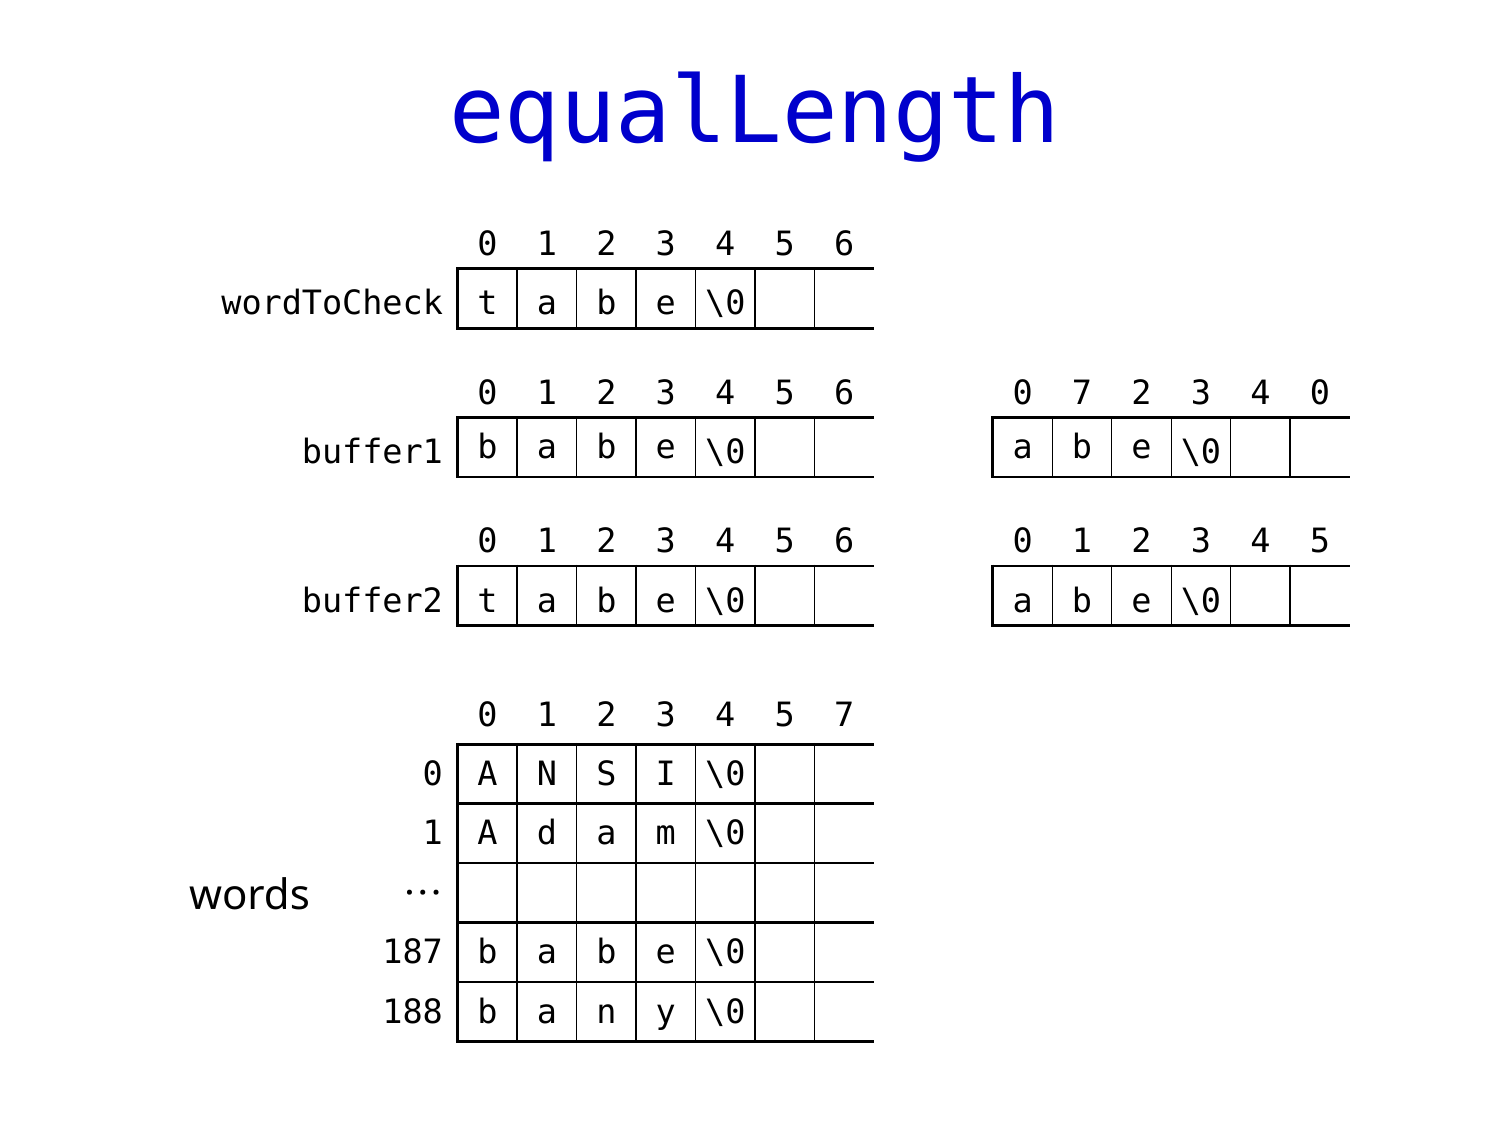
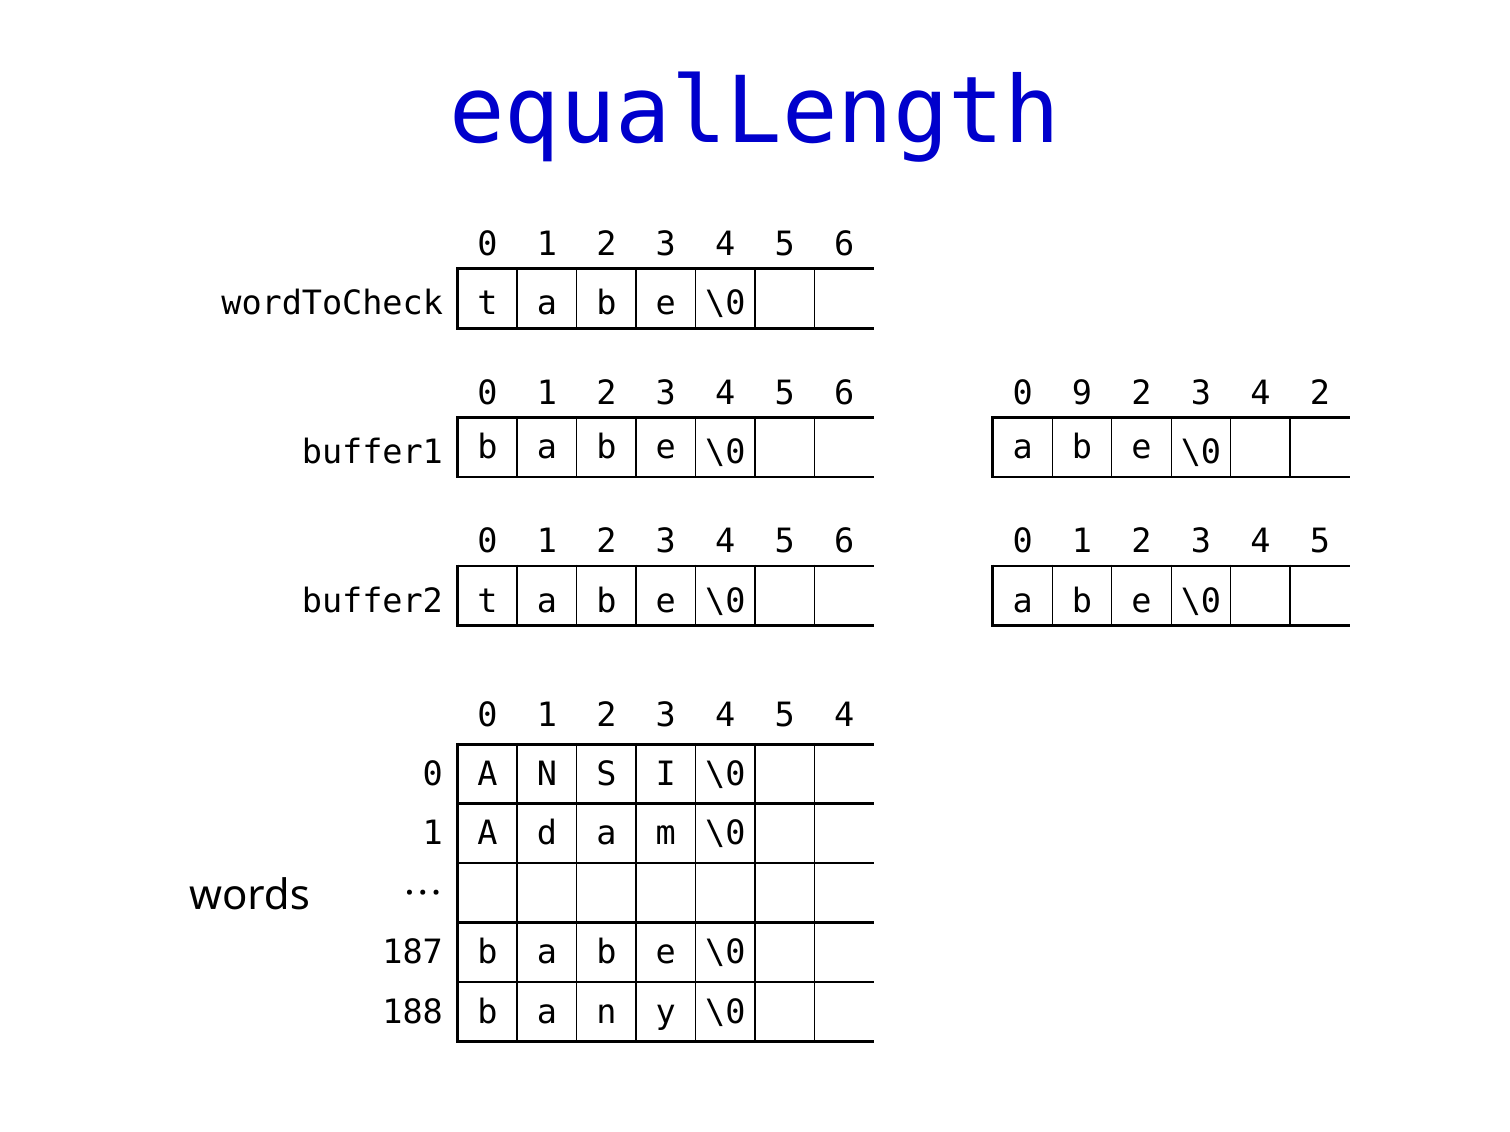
0 7: 7 -> 9 (1082, 393)
4 0: 0 -> 2 (1320, 393)
5 7: 7 -> 4 (844, 715)
